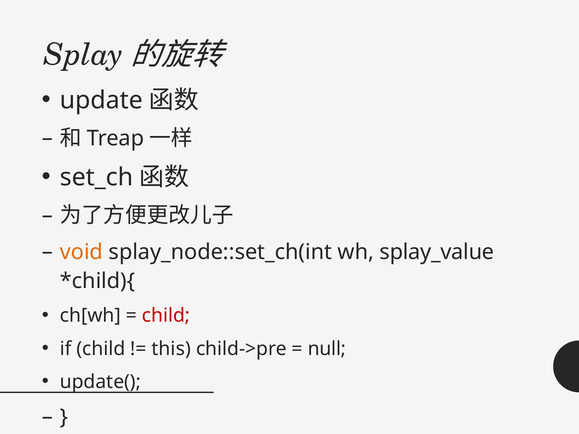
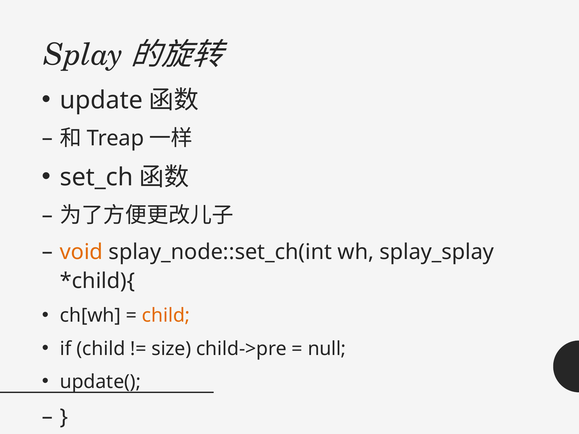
splay_value: splay_value -> splay_splay (437, 252)
child colour: red -> orange (166, 316)
this: this -> size (171, 349)
